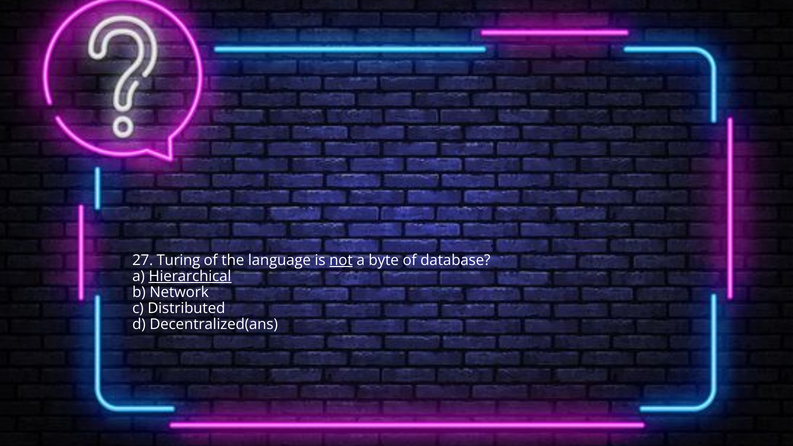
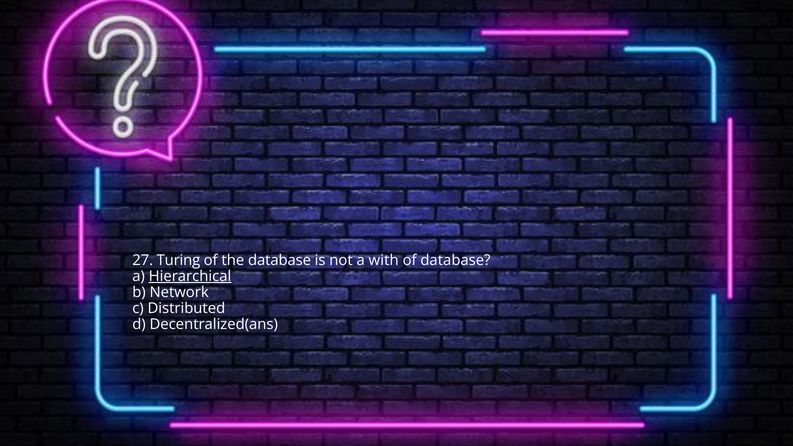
the language: language -> database (280, 260)
not underline: present -> none (341, 260)
byte: byte -> with (384, 260)
